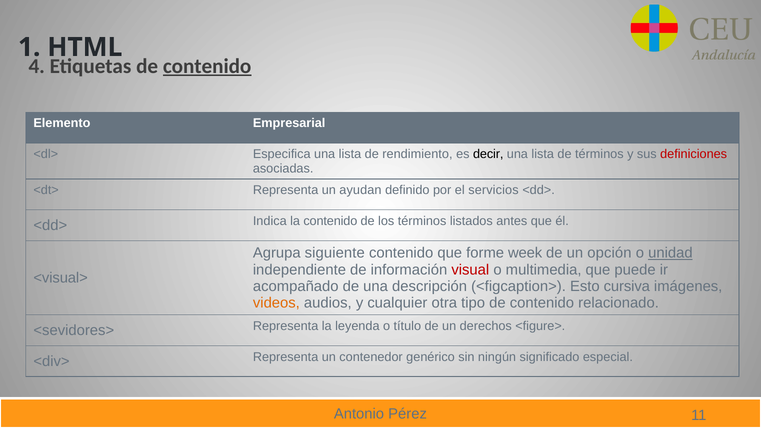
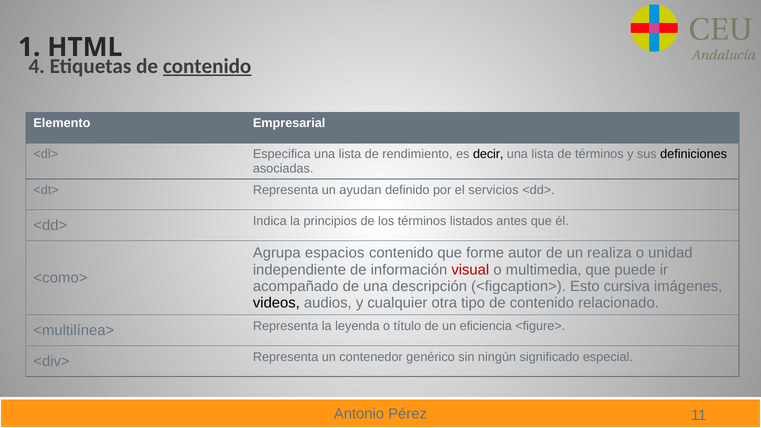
definiciones colour: red -> black (694, 154)
la contenido: contenido -> principios (330, 221)
siguiente: siguiente -> espacios (335, 253)
week: week -> autor (525, 253)
opción: opción -> realiza (609, 253)
unidad underline: present -> none (670, 253)
<visual>: <visual> -> <como> (61, 278)
videos colour: orange -> black (276, 303)
<sevidores>: <sevidores> -> <multilínea> (74, 331)
derechos: derechos -> eficiencia (486, 326)
